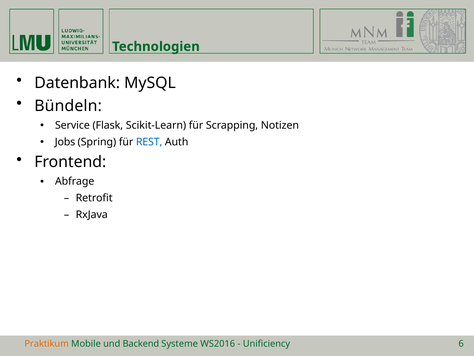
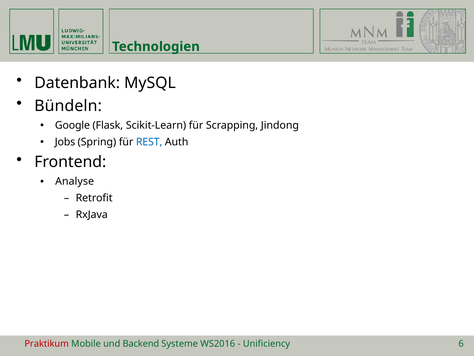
Service: Service -> Google (72, 125)
Notizen: Notizen -> Jindong (280, 125)
Abfrage: Abfrage -> Analyse (75, 181)
Praktikum colour: orange -> red (47, 343)
